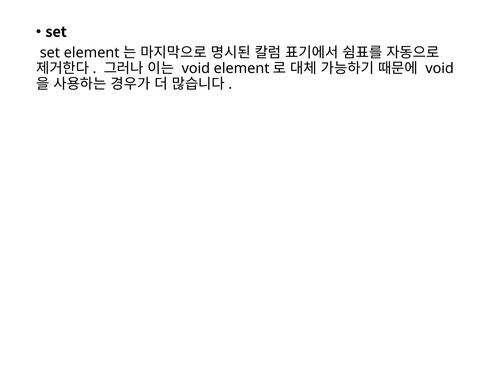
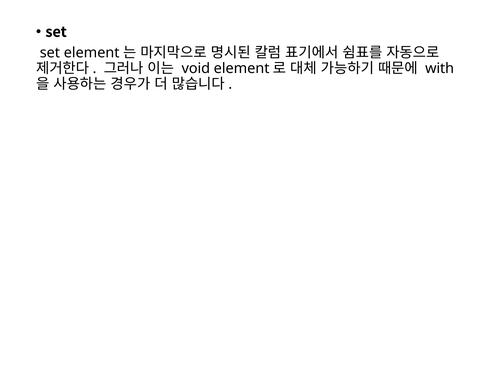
void: void -> with (440, 68)
